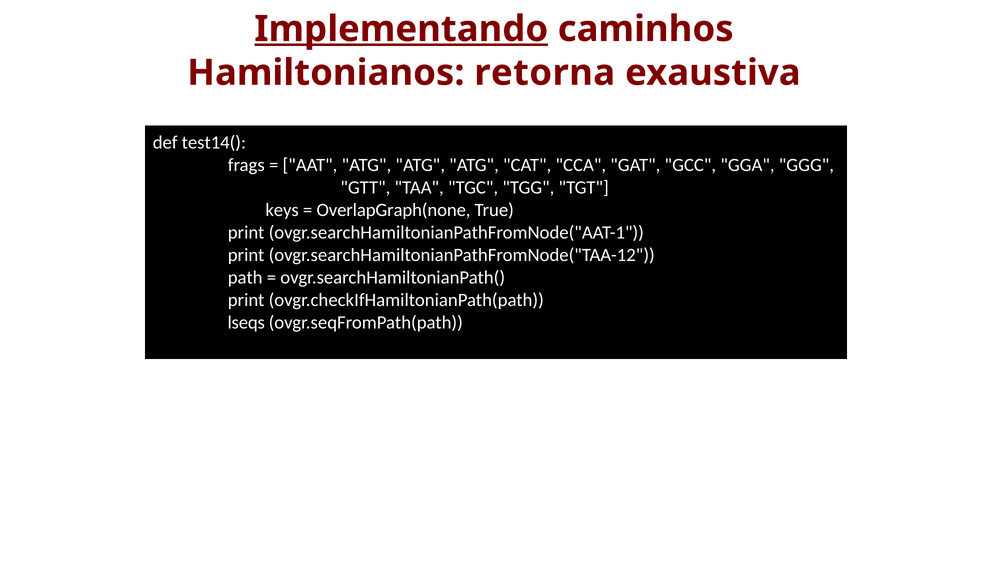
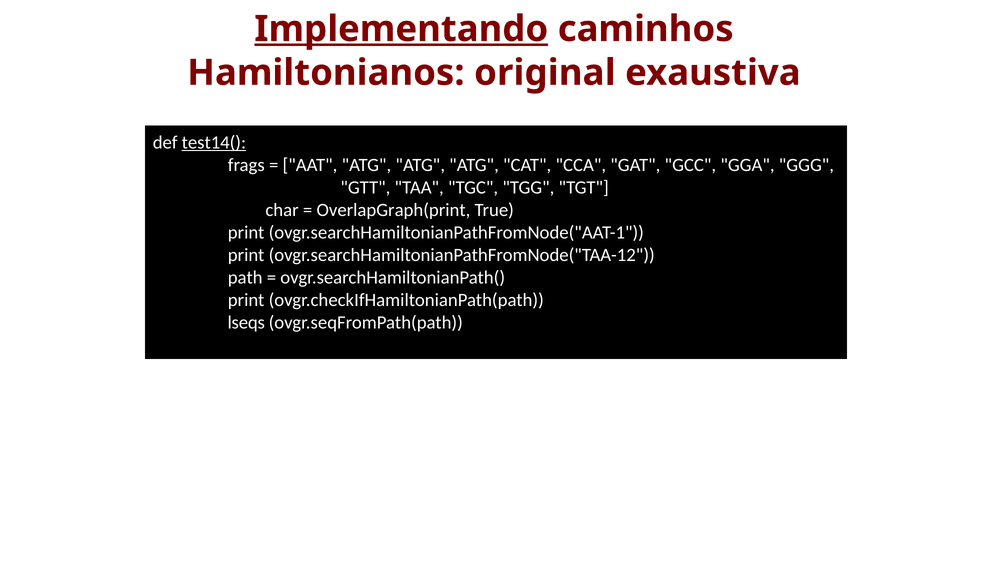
retorna: retorna -> original (545, 73)
test14( underline: none -> present (214, 142)
keys: keys -> char (282, 210)
OverlapGraph(none: OverlapGraph(none -> OverlapGraph(print (393, 210)
